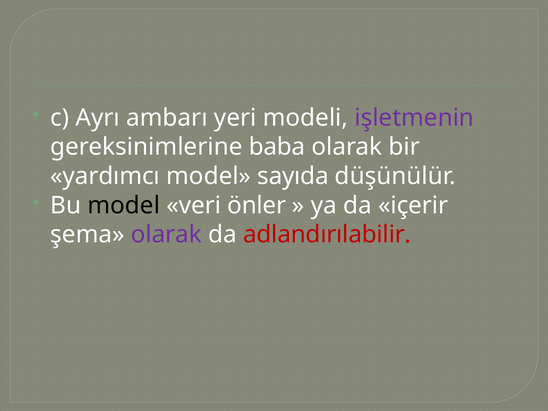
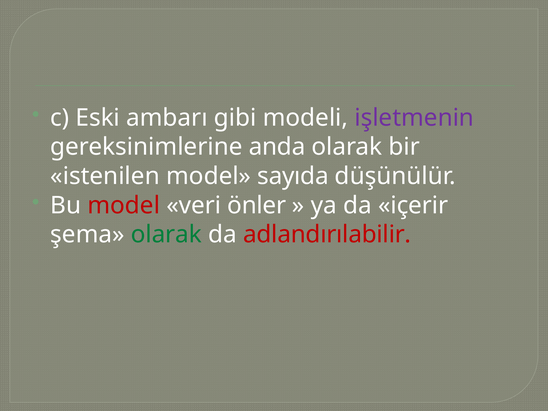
Ayrı: Ayrı -> Eski (98, 118)
yeri: yeri -> gibi (235, 118)
baba: baba -> anda (277, 147)
yardımcı: yardımcı -> istenilen (105, 176)
model colour: black -> red (124, 205)
olarak colour: purple -> green (166, 235)
